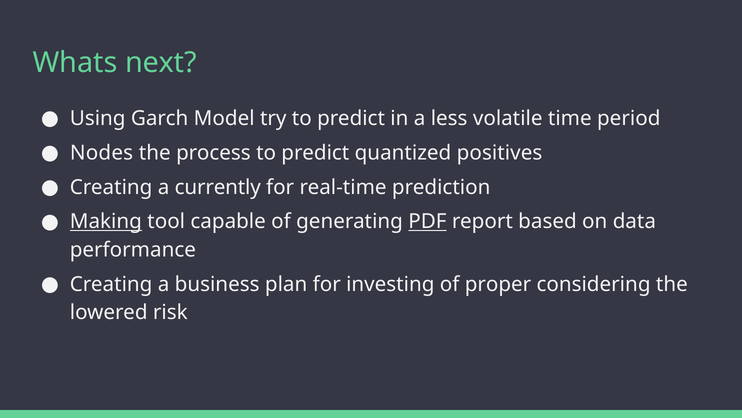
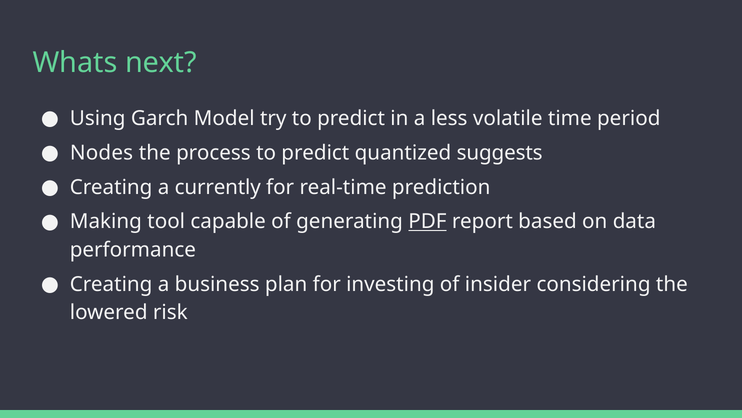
positives: positives -> suggests (500, 153)
Making underline: present -> none (106, 221)
proper: proper -> insider (498, 284)
